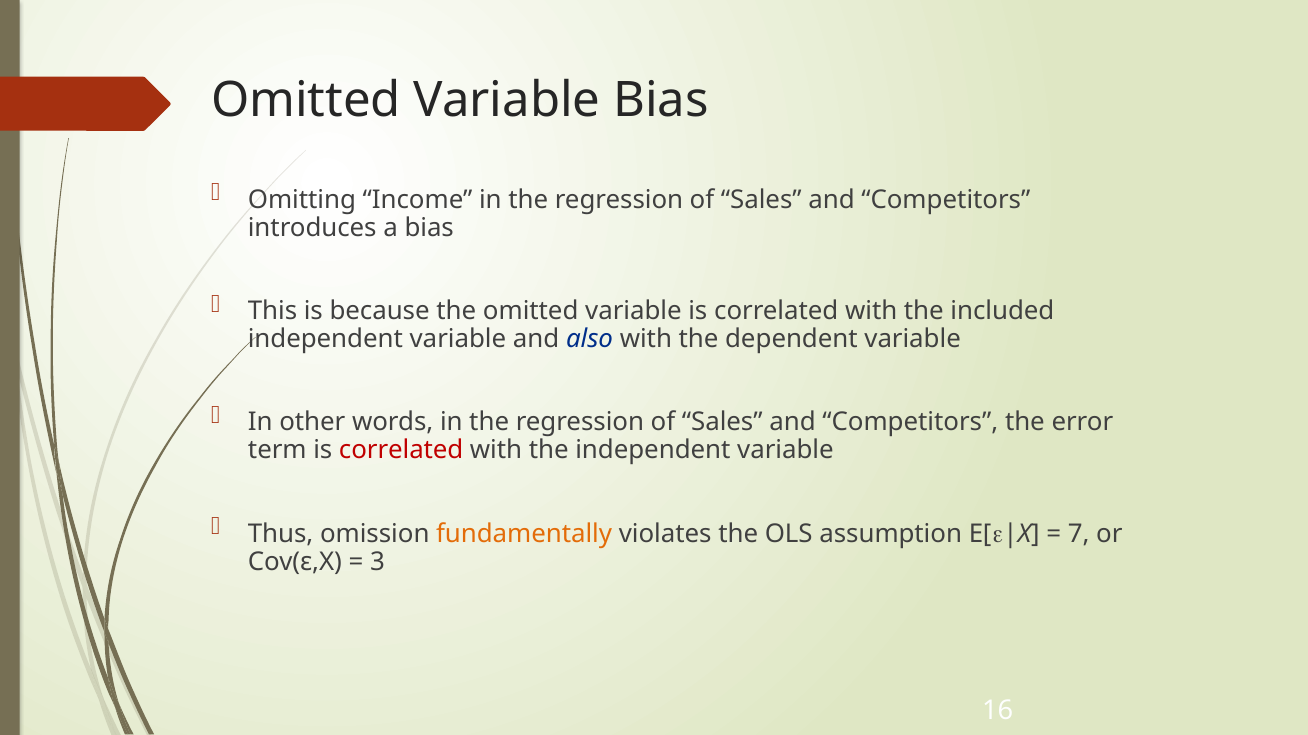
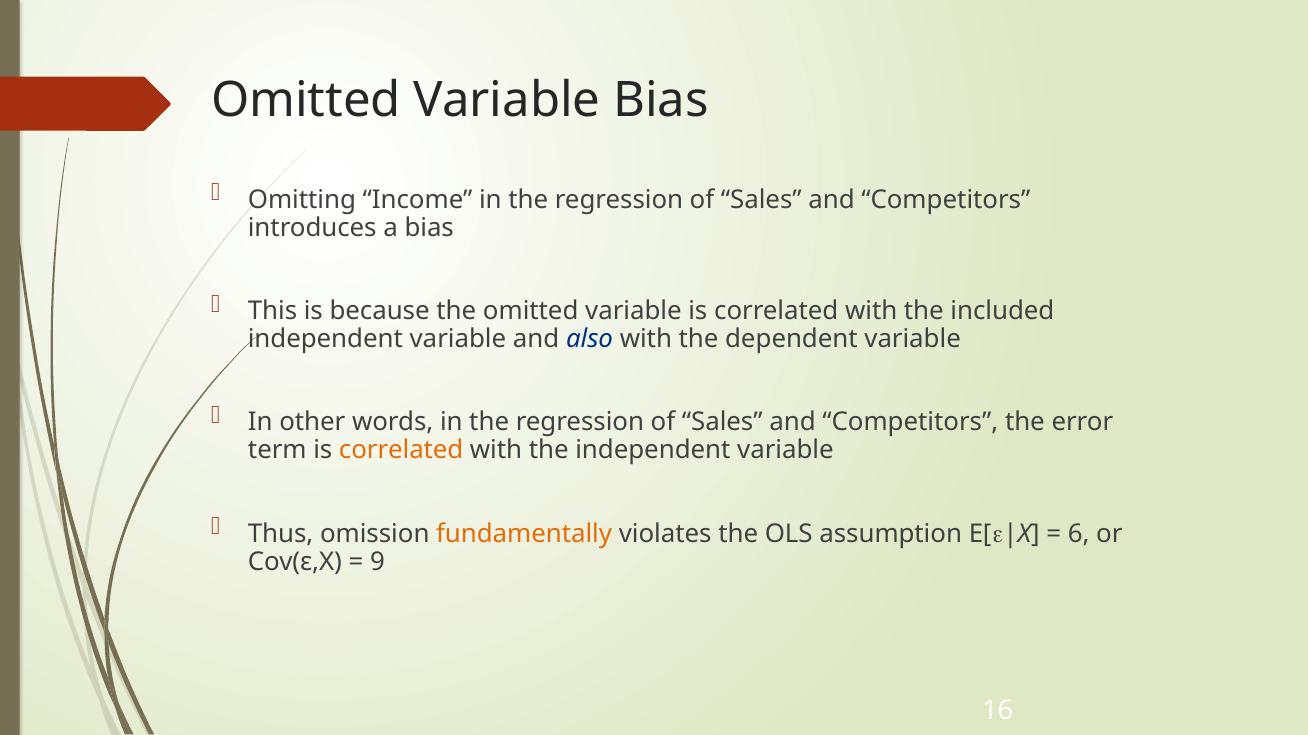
correlated colour: red -> orange (401, 451)
7: 7 -> 6 (1079, 534)
3: 3 -> 9 (377, 562)
